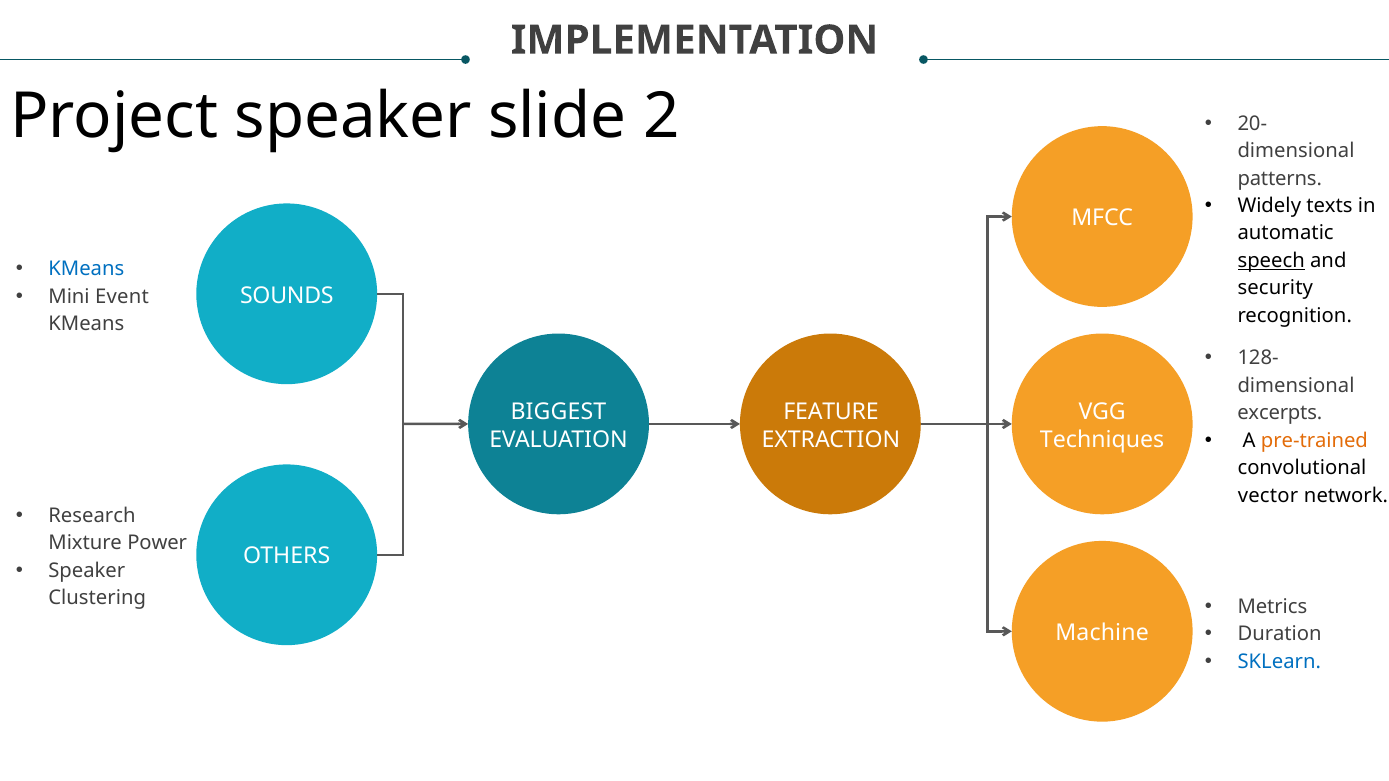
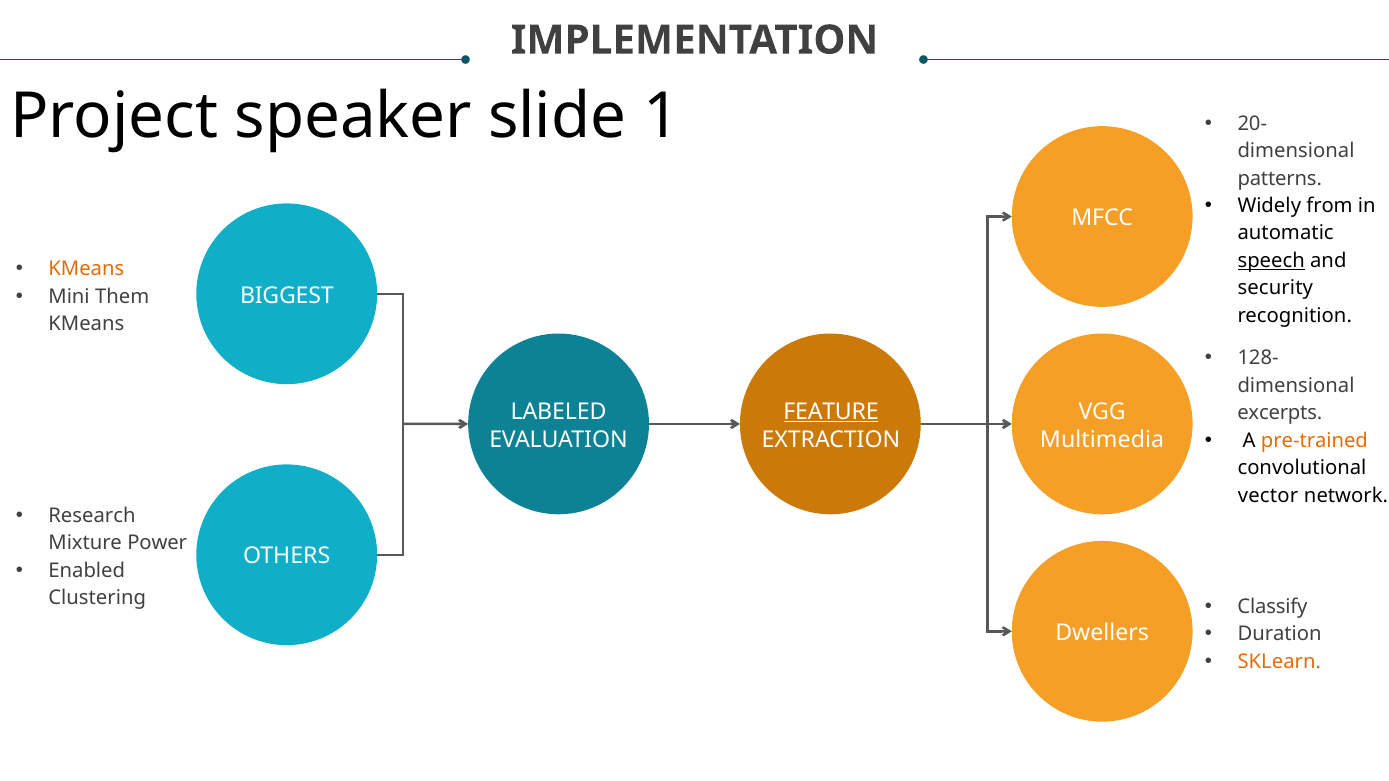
2: 2 -> 1 (661, 117)
texts: texts -> from (1330, 206)
KMeans colour: blue -> orange (86, 269)
Event: Event -> Them (122, 297)
SOUNDS: SOUNDS -> BIGGEST (287, 295)
BIGGEST: BIGGEST -> LABELED (559, 412)
FEATURE underline: none -> present (831, 412)
Techniques: Techniques -> Multimedia (1102, 440)
Speaker: Speaker -> Enabled (87, 571)
Metrics: Metrics -> Classify (1272, 607)
Machine: Machine -> Dwellers (1102, 633)
SKLearn colour: blue -> orange (1279, 662)
